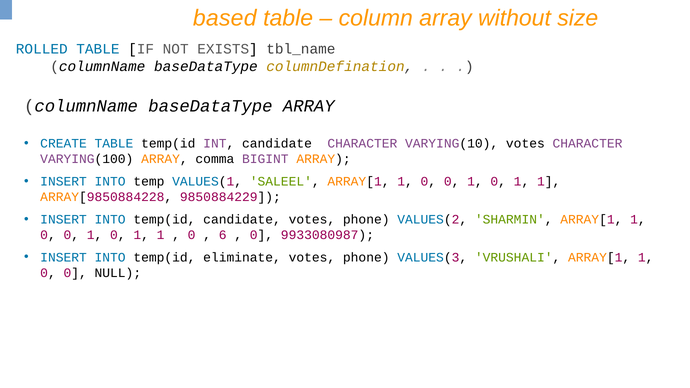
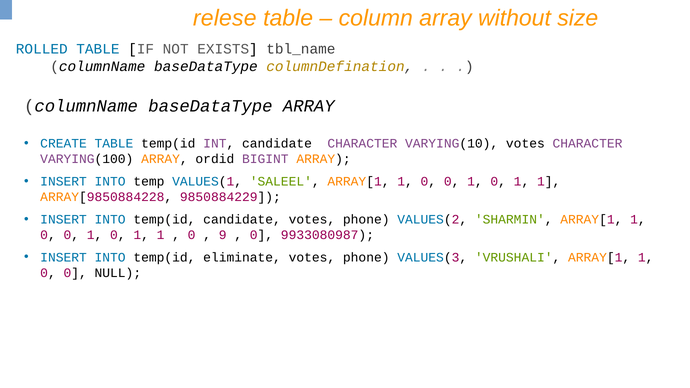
based: based -> relese (225, 18)
comma: comma -> ordid (215, 159)
6: 6 -> 9 (223, 235)
